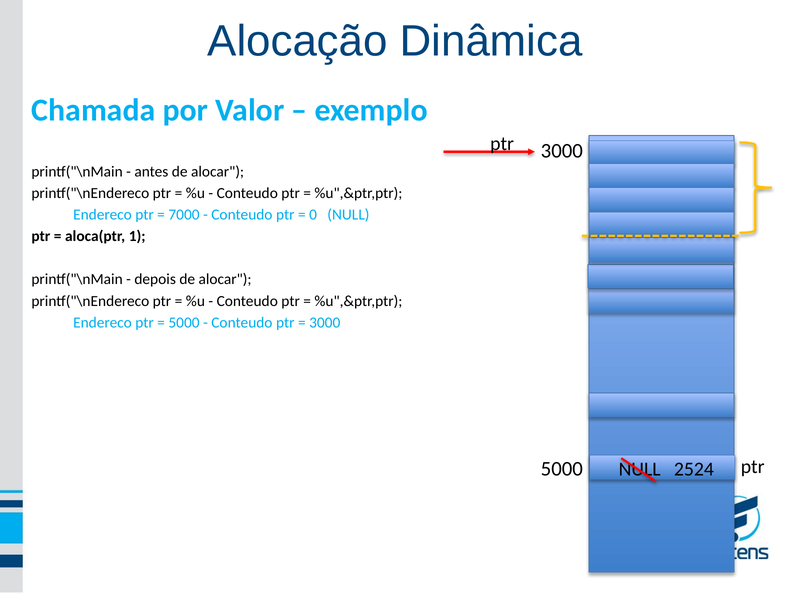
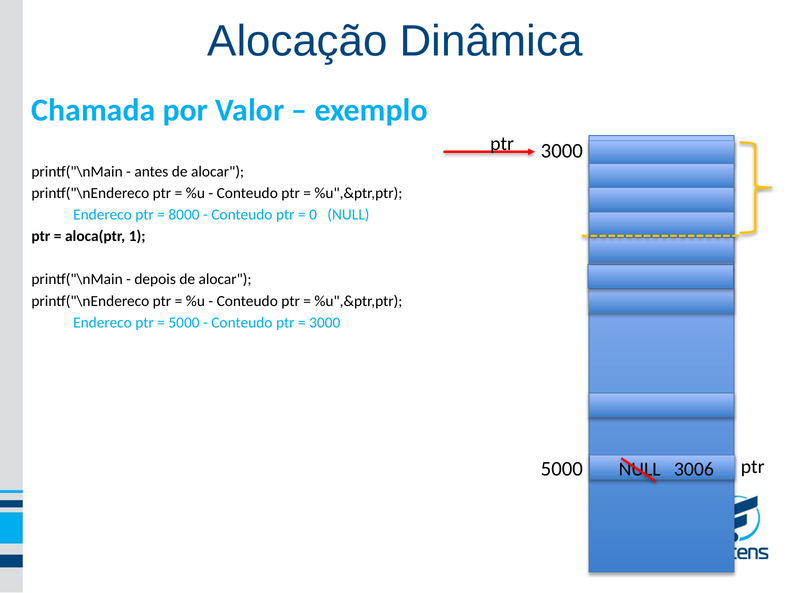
7000: 7000 -> 8000 (184, 215)
2524: 2524 -> 3006 (694, 469)
